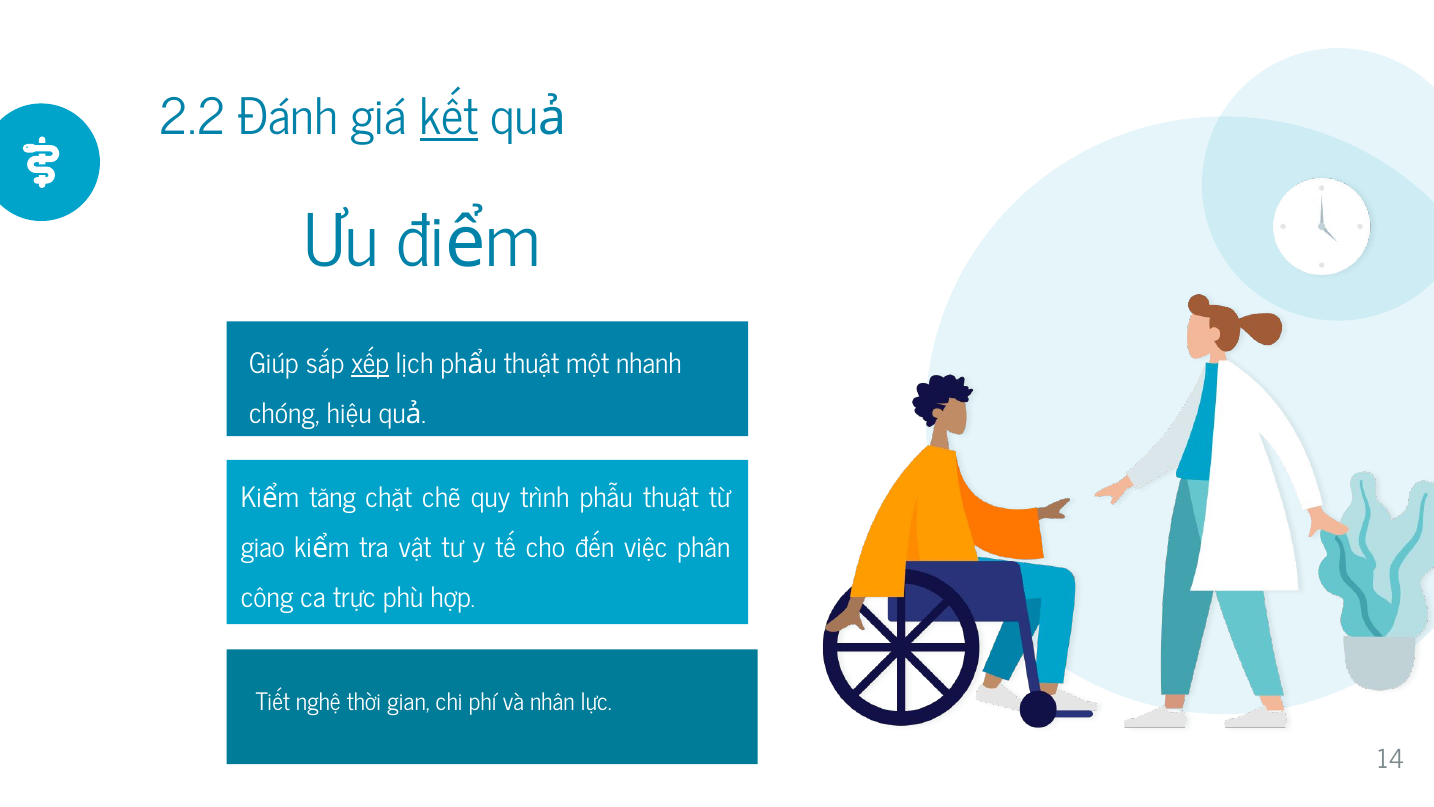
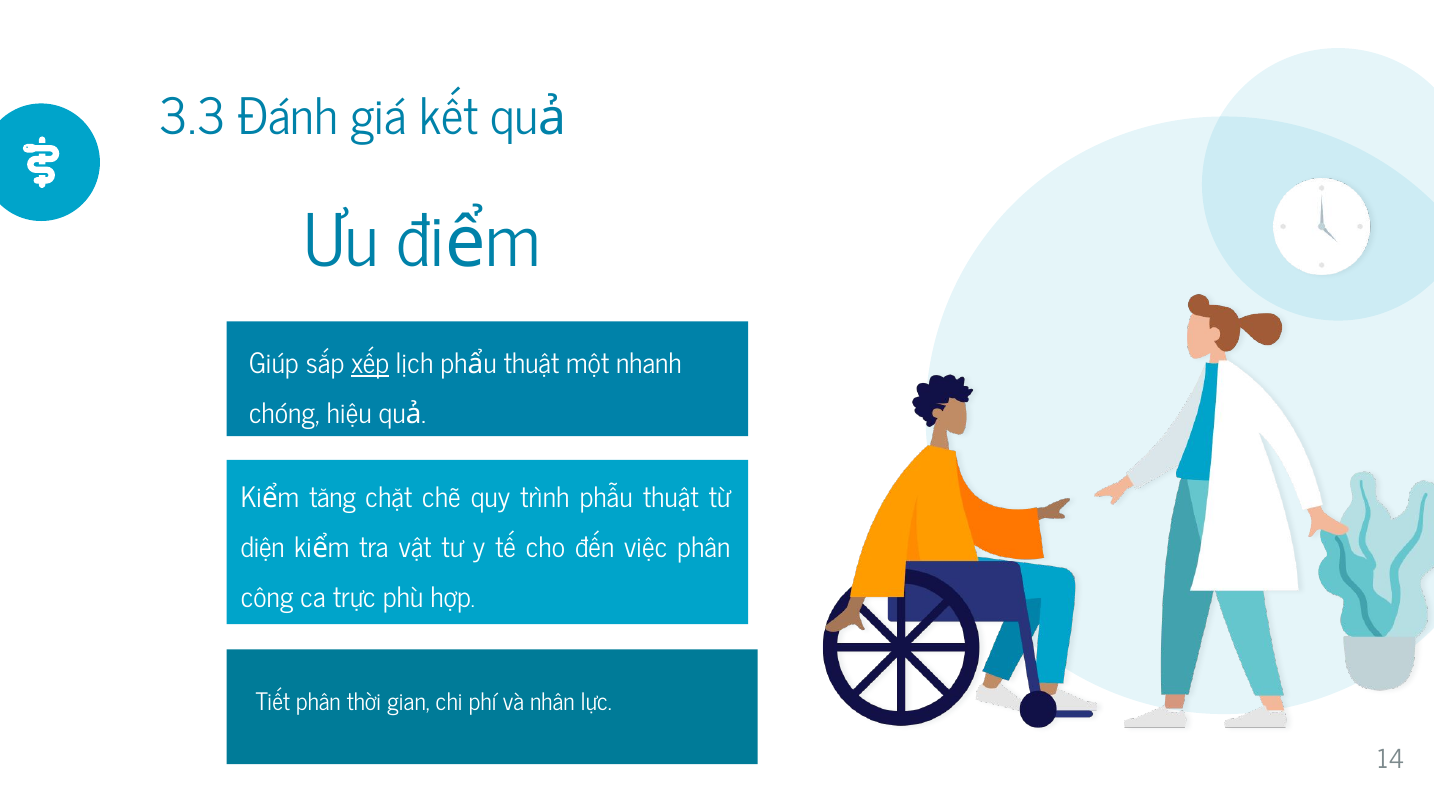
2.2: 2.2 -> 3.3 (193, 118)
kết underline: present -> none (449, 118)
giao: giao -> diện (263, 548)
Tiết nghệ: nghệ -> phân (318, 702)
